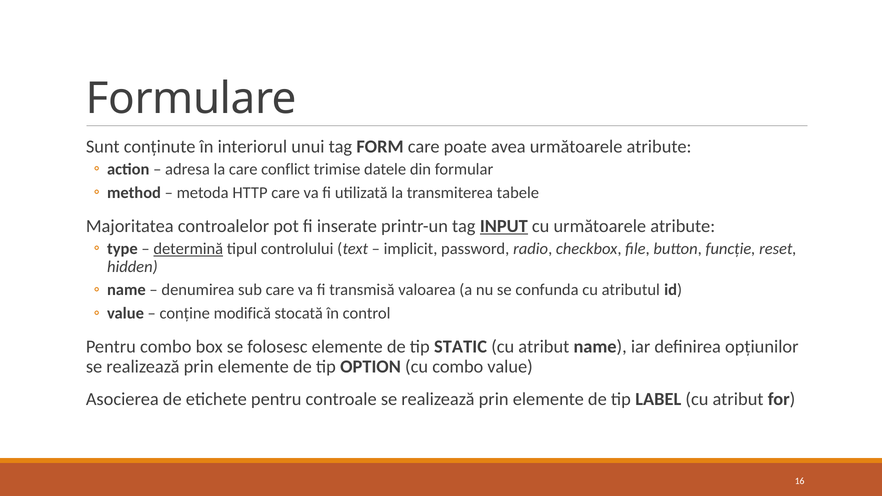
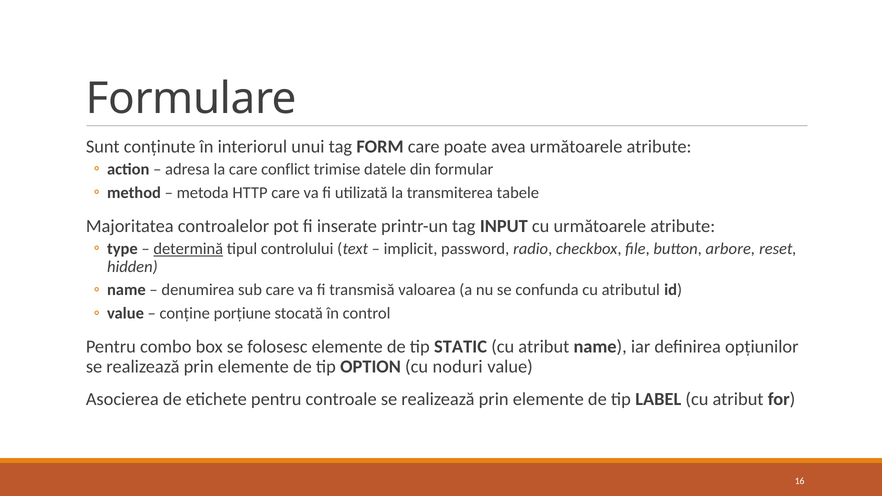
INPUT underline: present -> none (504, 226)
funcție: funcție -> arbore (730, 249)
modifică: modifică -> porțiune (242, 313)
cu combo: combo -> noduri (458, 367)
